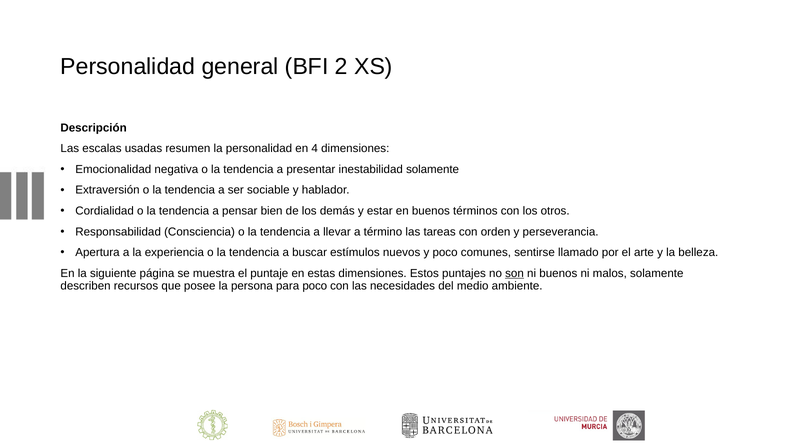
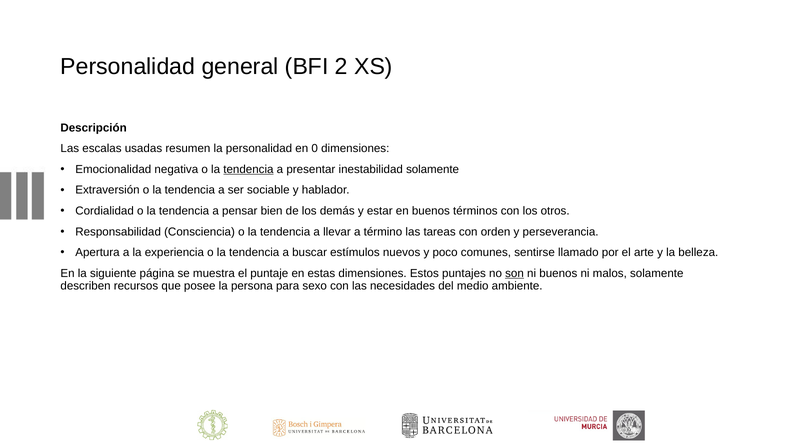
4: 4 -> 0 (315, 149)
tendencia underline: none -> present (248, 169)
para poco: poco -> sexo (315, 286)
